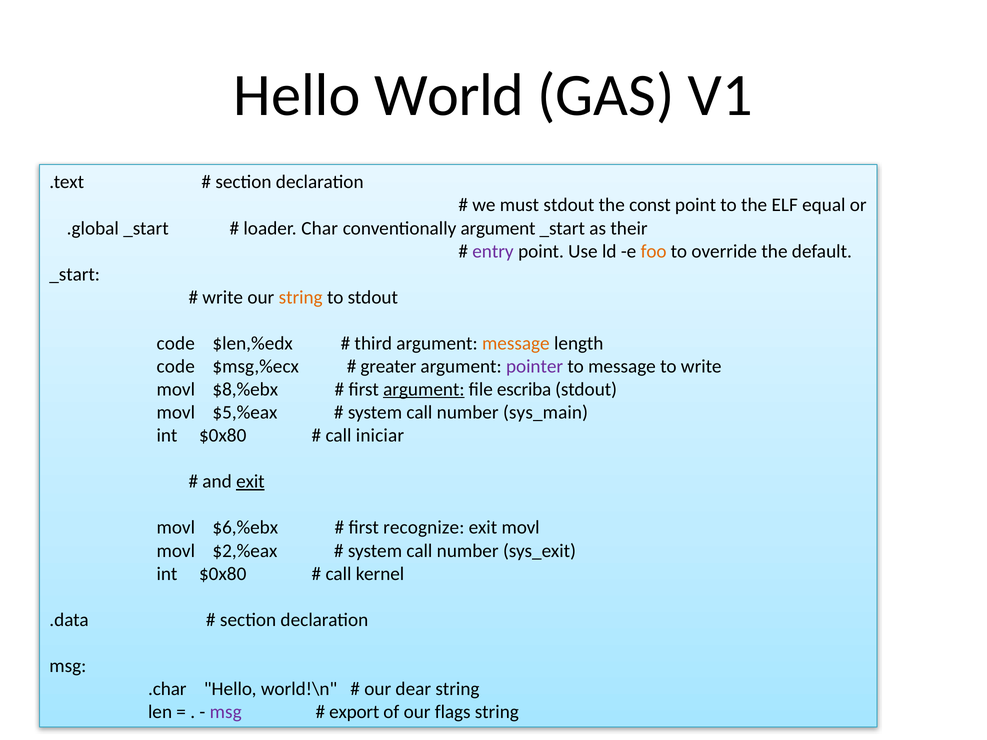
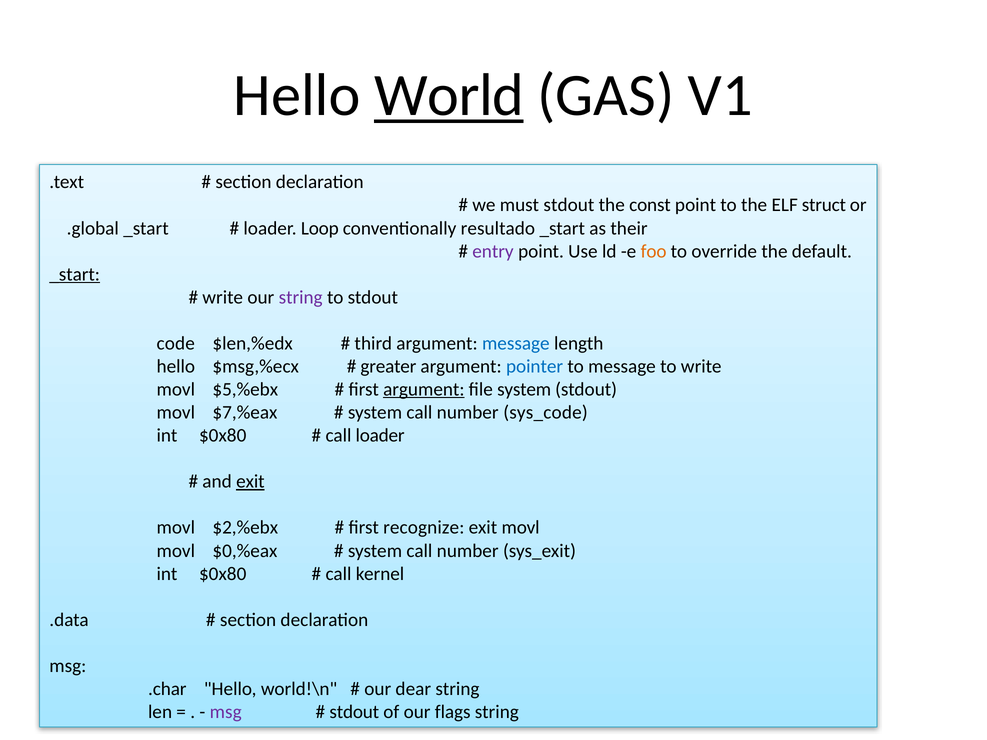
World underline: none -> present (449, 96)
equal: equal -> struct (824, 205)
Char: Char -> Loop (320, 228)
conventionally argument: argument -> resultado (498, 228)
_start underline: none -> present (75, 274)
string colour: orange -> purple (301, 297)
message colour: orange -> blue (516, 343)
code: code -> hello (176, 367)
pointer colour: purple -> blue (535, 367)
$8,%ebx: $8,%ebx -> $5,%ebx (245, 390)
file escriba: escriba -> system (524, 390)
$5,%eax: $5,%eax -> $7,%eax (245, 413)
sys_main: sys_main -> sys_code (545, 413)
call iniciar: iniciar -> loader (380, 436)
$6,%ebx: $6,%ebx -> $2,%ebx (245, 528)
$2,%eax: $2,%eax -> $0,%eax (245, 551)
export: export -> stdout (354, 712)
